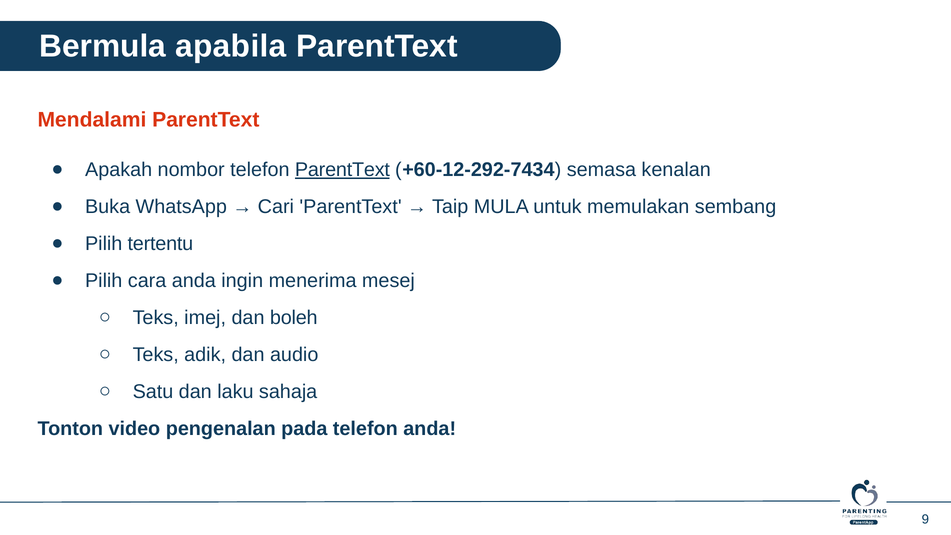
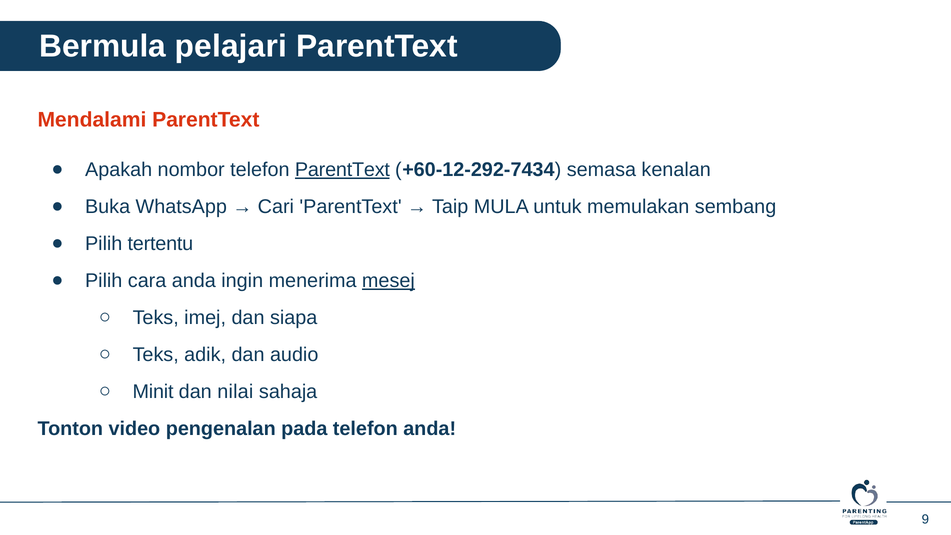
apabila: apabila -> pelajari (231, 47)
mesej underline: none -> present (388, 281)
boleh: boleh -> siapa (294, 318)
Satu: Satu -> Minit (153, 392)
laku: laku -> nilai (235, 392)
